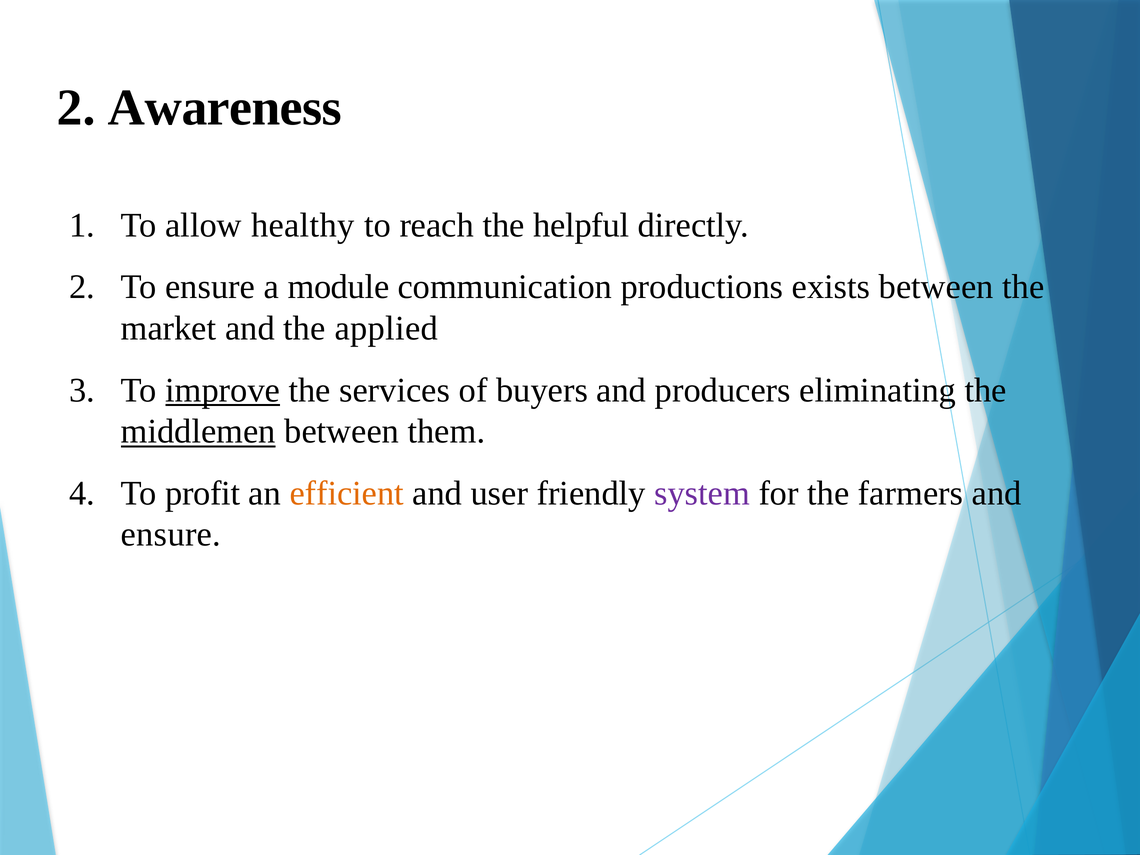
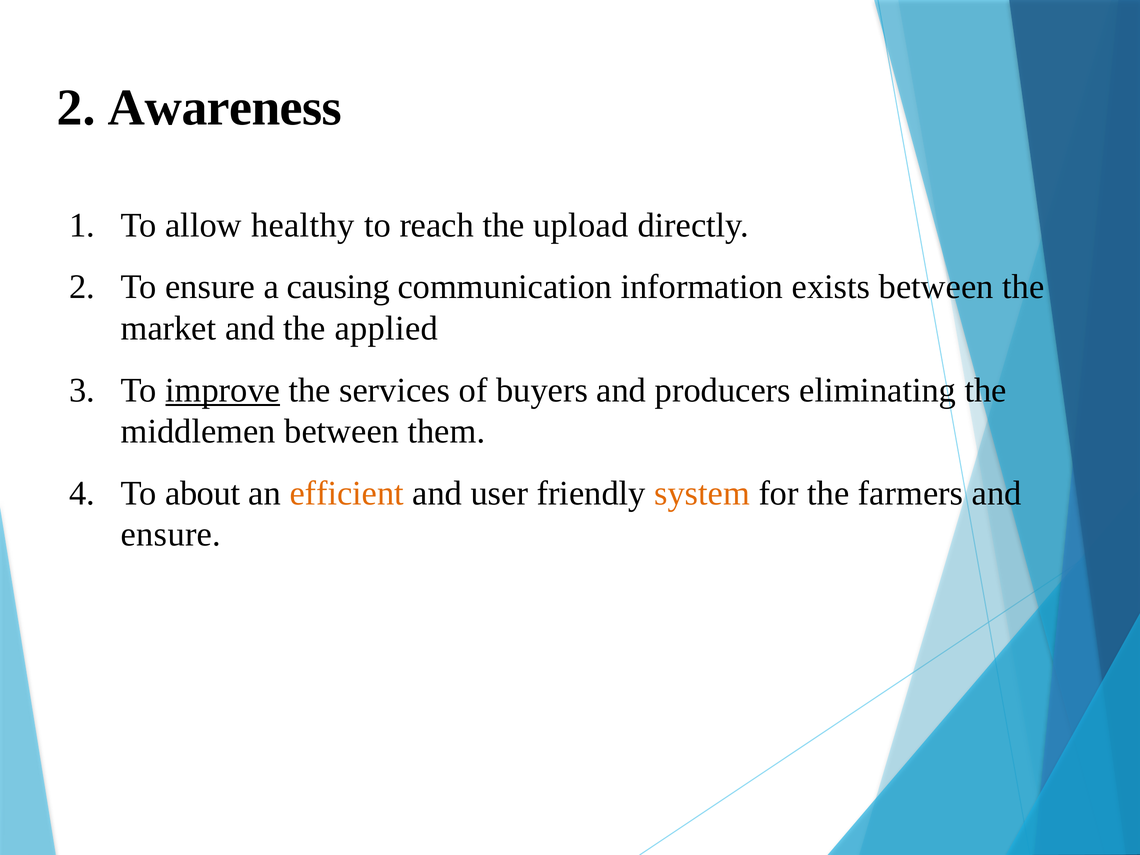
helpful: helpful -> upload (581, 225)
module: module -> causing (338, 287)
productions: productions -> information (702, 287)
middlemen underline: present -> none (198, 431)
profit: profit -> about (203, 493)
system colour: purple -> orange (702, 493)
